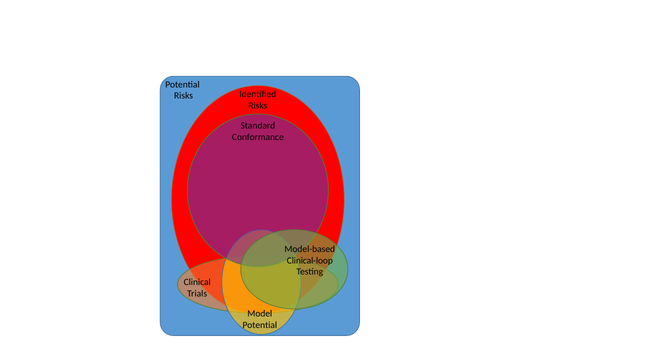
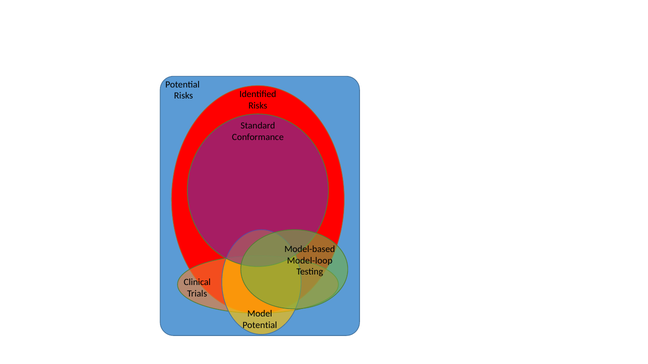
Clinical-loop: Clinical-loop -> Model-loop (310, 261)
